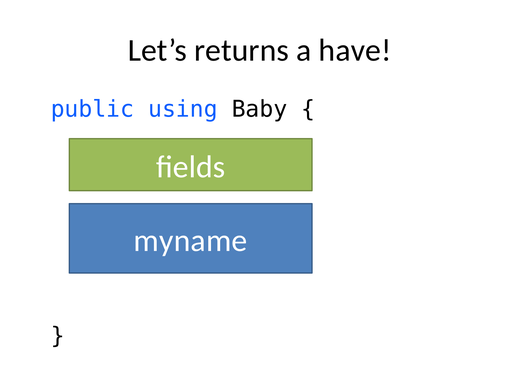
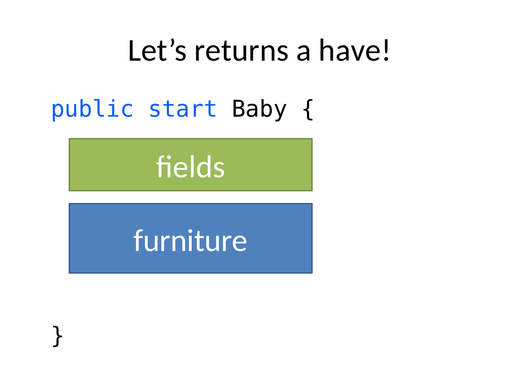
using: using -> start (183, 109)
myname: myname -> furniture (191, 241)
